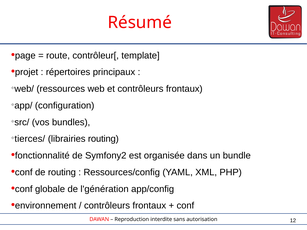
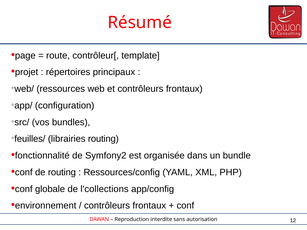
tierces/: tierces/ -> feuilles/ (30, 139)
l'génération: l'génération -> l'collections (105, 189)
